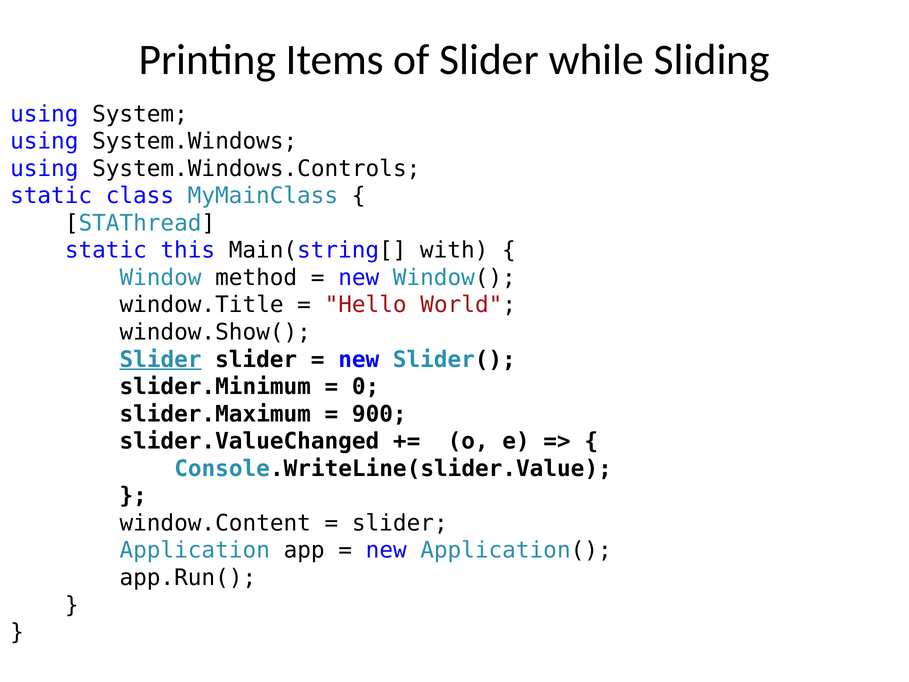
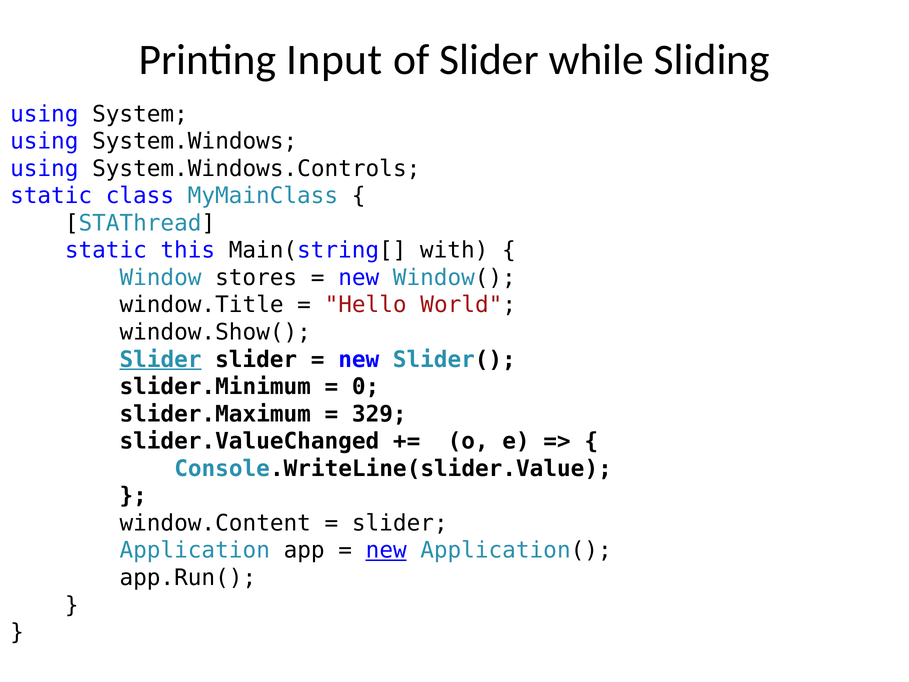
Items: Items -> Input (334, 60)
method: method -> stores (256, 278)
900: 900 -> 329 (379, 414)
new underline: none -> present (386, 550)
